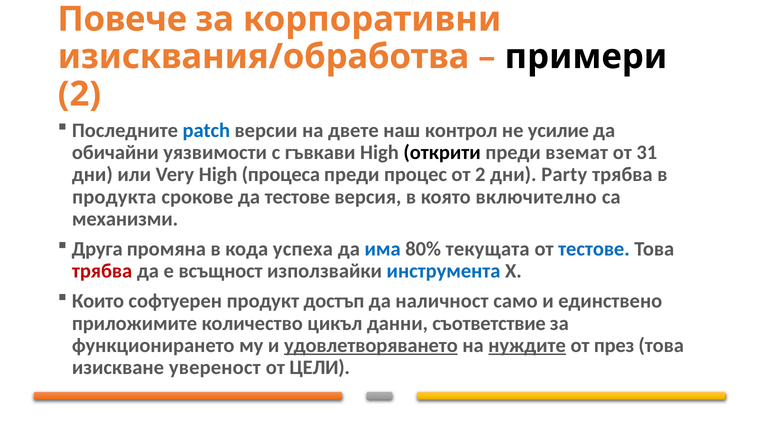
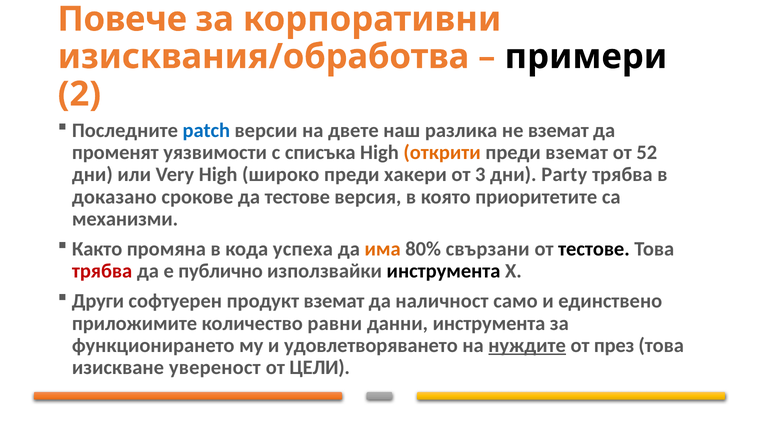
контрол: контрол -> разлика (461, 130)
не усилие: усилие -> вземат (558, 130)
обичайни: обичайни -> променят (115, 152)
гъвкави: гъвкави -> списъка (320, 152)
открити colour: black -> orange (442, 152)
31: 31 -> 52 (647, 152)
процеса: процеса -> широко (281, 175)
процес: процес -> хакери (415, 175)
от 2: 2 -> 3 (480, 175)
продукта: продукта -> доказано (114, 197)
включително: включително -> приоритетите (536, 197)
Друга: Друга -> Както (97, 249)
има colour: blue -> orange (383, 249)
текущата: текущата -> свързани (488, 249)
тестове colour: blue -> black (594, 249)
всъщност: всъщност -> публично (221, 271)
инструмента colour: blue -> black (444, 271)
Които: Които -> Други (98, 301)
продукт достъп: достъп -> вземат (334, 301)
цикъл: цикъл -> равни (335, 323)
данни съответствие: съответствие -> инструмента (489, 323)
удовлетворяването underline: present -> none (371, 345)
